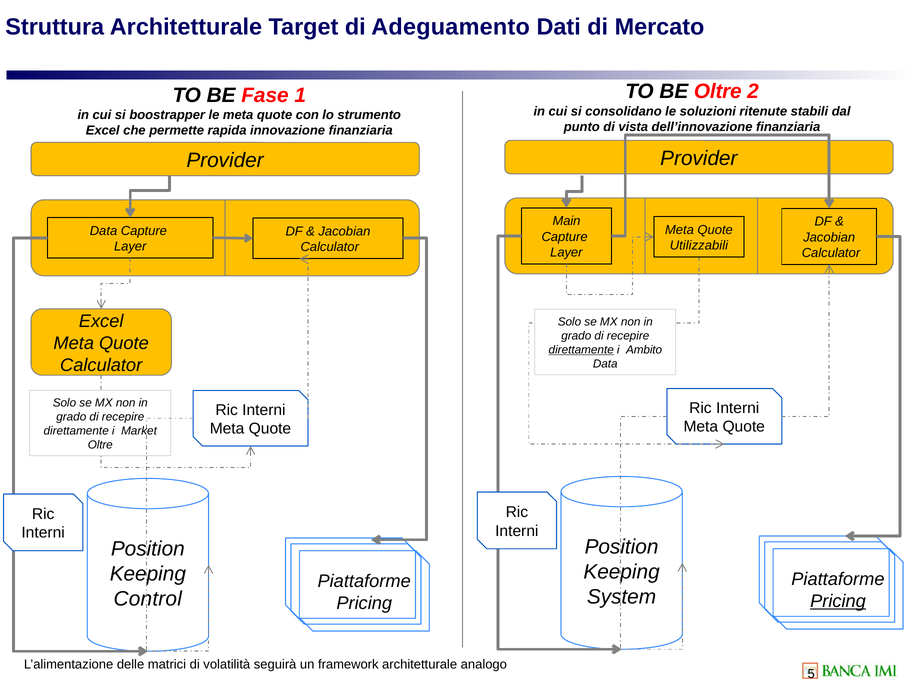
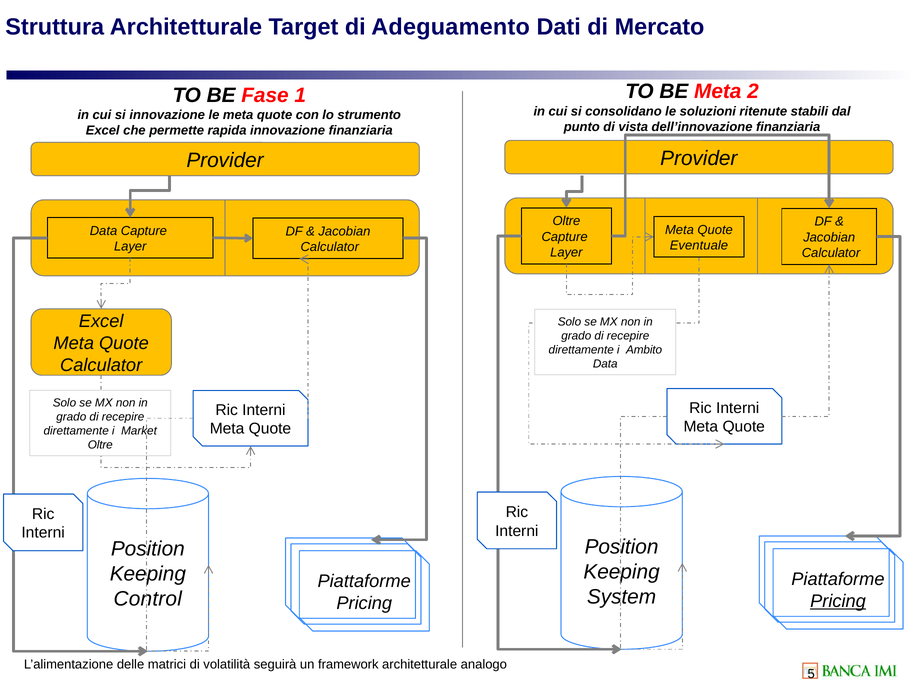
BE Oltre: Oltre -> Meta (718, 92)
si boostrapper: boostrapper -> innovazione (167, 115)
Main: Main -> Oltre (566, 221)
Utilizzabili: Utilizzabili -> Eventuale (699, 246)
direttamente underline: present -> none (581, 350)
